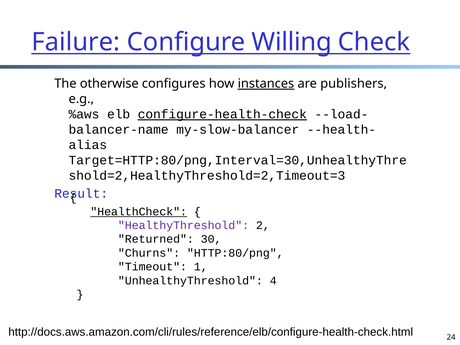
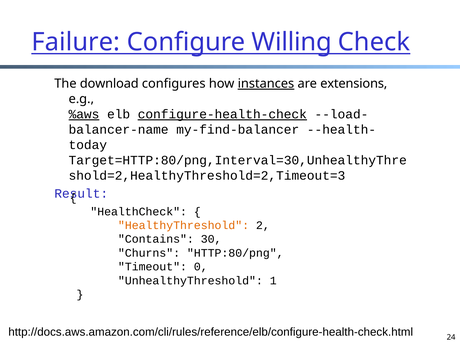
otherwise: otherwise -> download (109, 84)
publishers: publishers -> extensions (354, 84)
%aws underline: none -> present (84, 114)
my-slow-balancer: my-slow-balancer -> my-find-balancer (238, 130)
alias: alias -> today (88, 145)
HealthCheck underline: present -> none (139, 212)
HealthyThreshold colour: purple -> orange (184, 225)
Returned: Returned -> Contains (156, 239)
1: 1 -> 0 (201, 267)
4: 4 -> 1 (273, 281)
